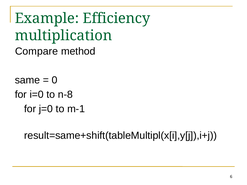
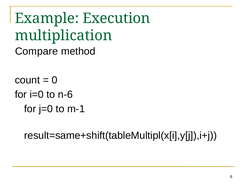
Efficiency: Efficiency -> Execution (116, 18)
same: same -> count (27, 80)
n-8: n-8 -> n-6 (65, 95)
